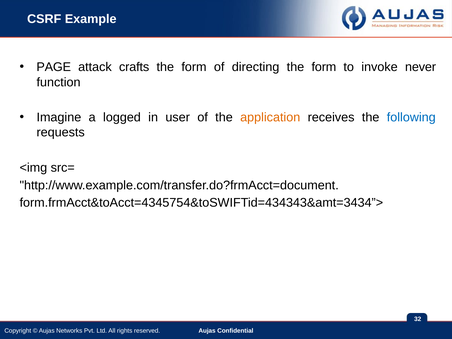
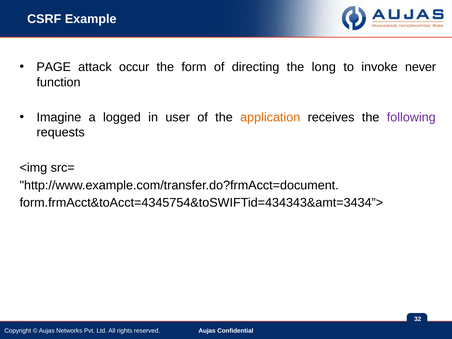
crafts: crafts -> occur (134, 67)
directing the form: form -> long (324, 67)
following colour: blue -> purple (411, 117)
